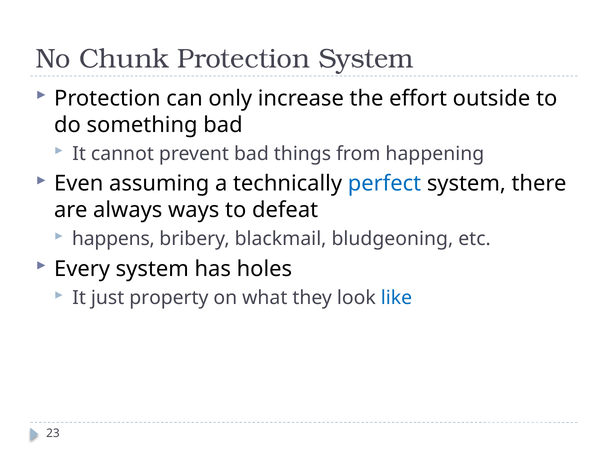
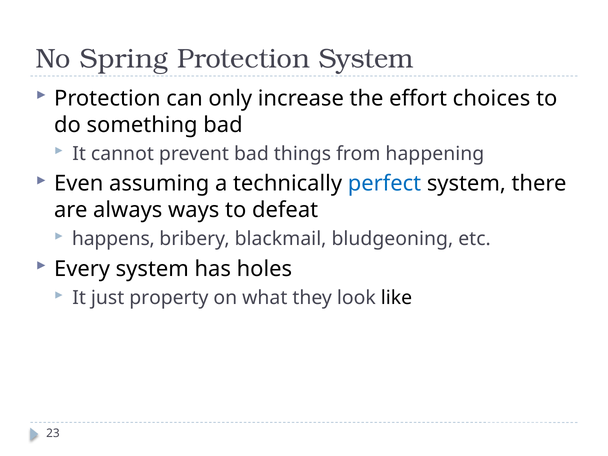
Chunk: Chunk -> Spring (124, 59)
outside: outside -> choices (491, 99)
like colour: blue -> black (397, 298)
